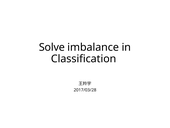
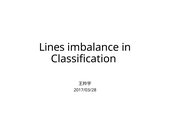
Solve: Solve -> Lines (52, 47)
